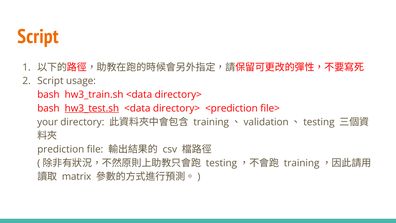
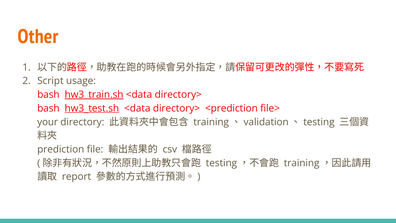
Script: Script -> Other (38, 36)
hw3_train.sh underline: none -> present (94, 95)
matrix: matrix -> report (77, 176)
